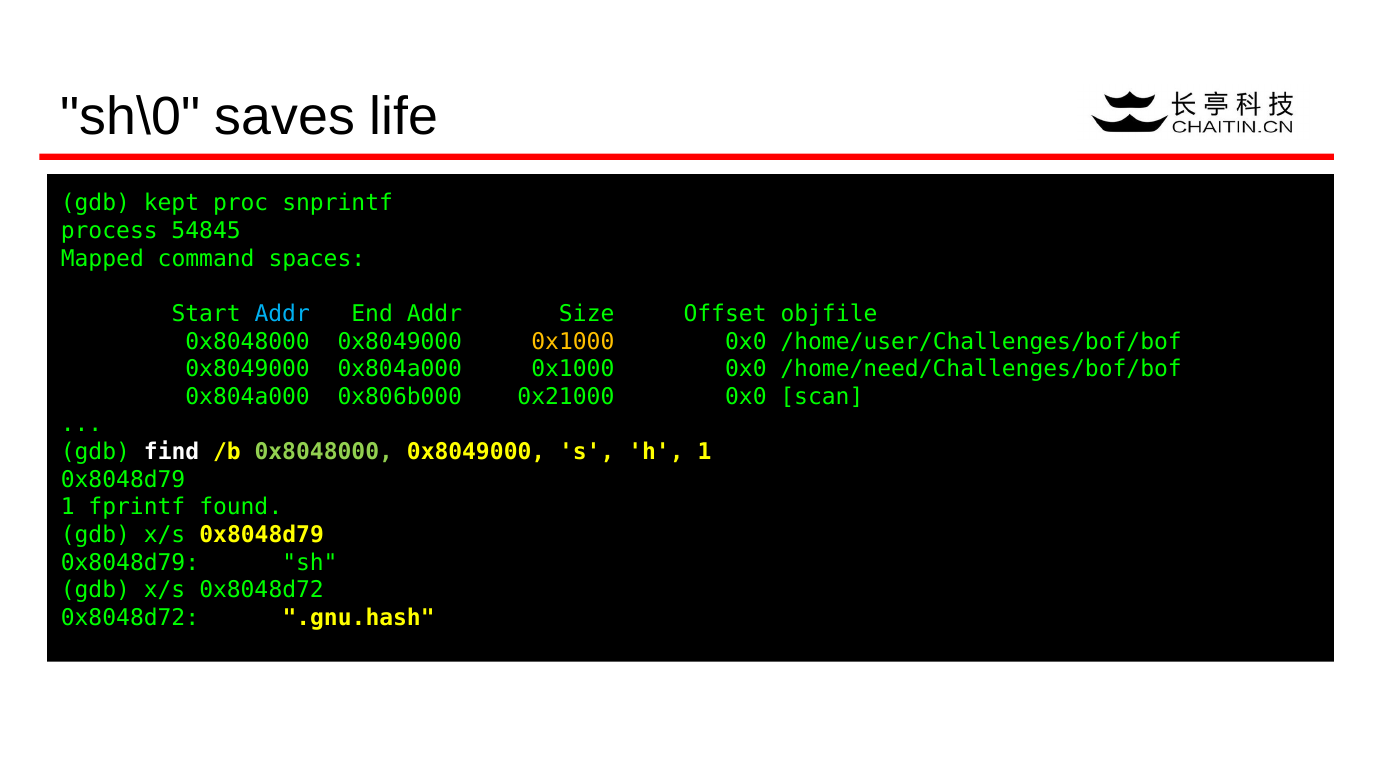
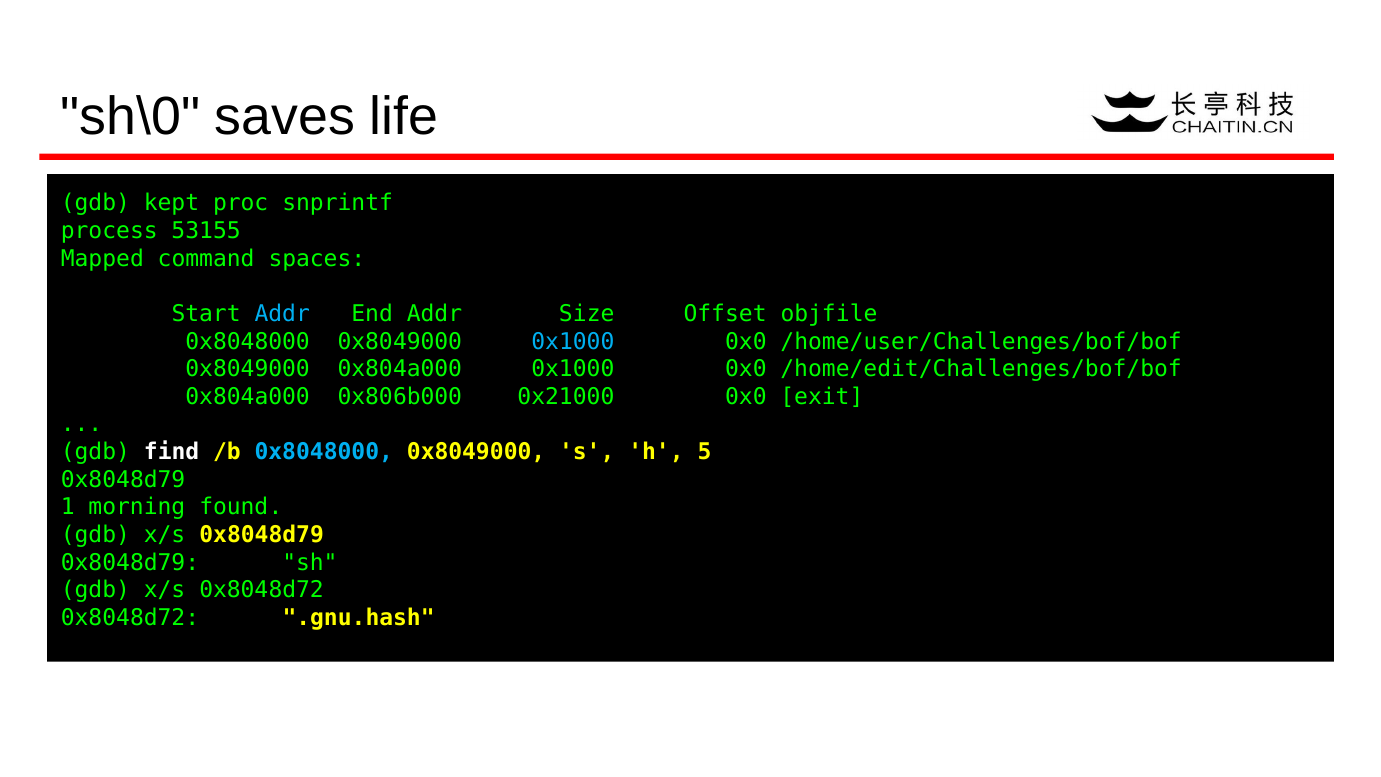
54845: 54845 -> 53155 (206, 231)
0x1000 colour: yellow -> light blue (573, 341)
/home/need/Challenges/bof/bof: /home/need/Challenges/bof/bof -> /home/edit/Challenges/bof/bof (981, 369)
scan: scan -> exit (822, 397)
0x8048000 colour: light green -> light blue (324, 452)
h 1: 1 -> 5 (704, 452)
fprintf: fprintf -> morning (137, 507)
